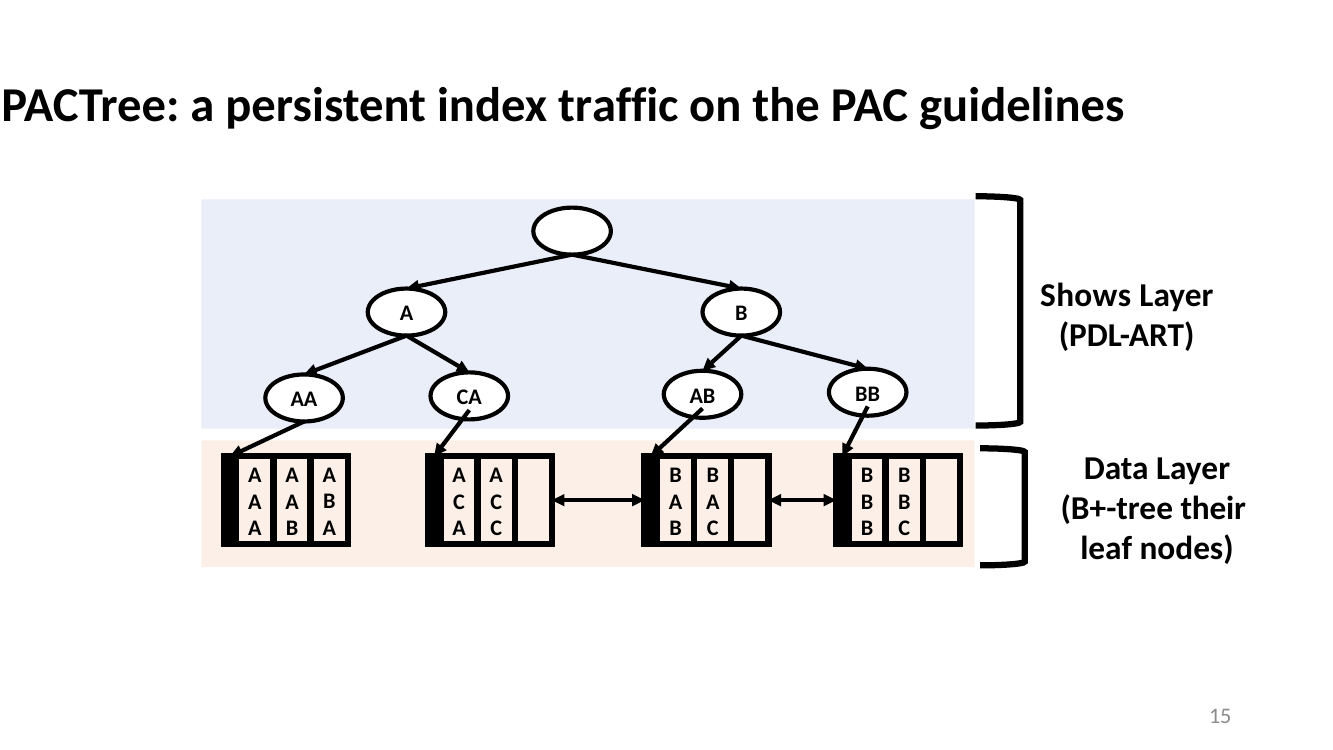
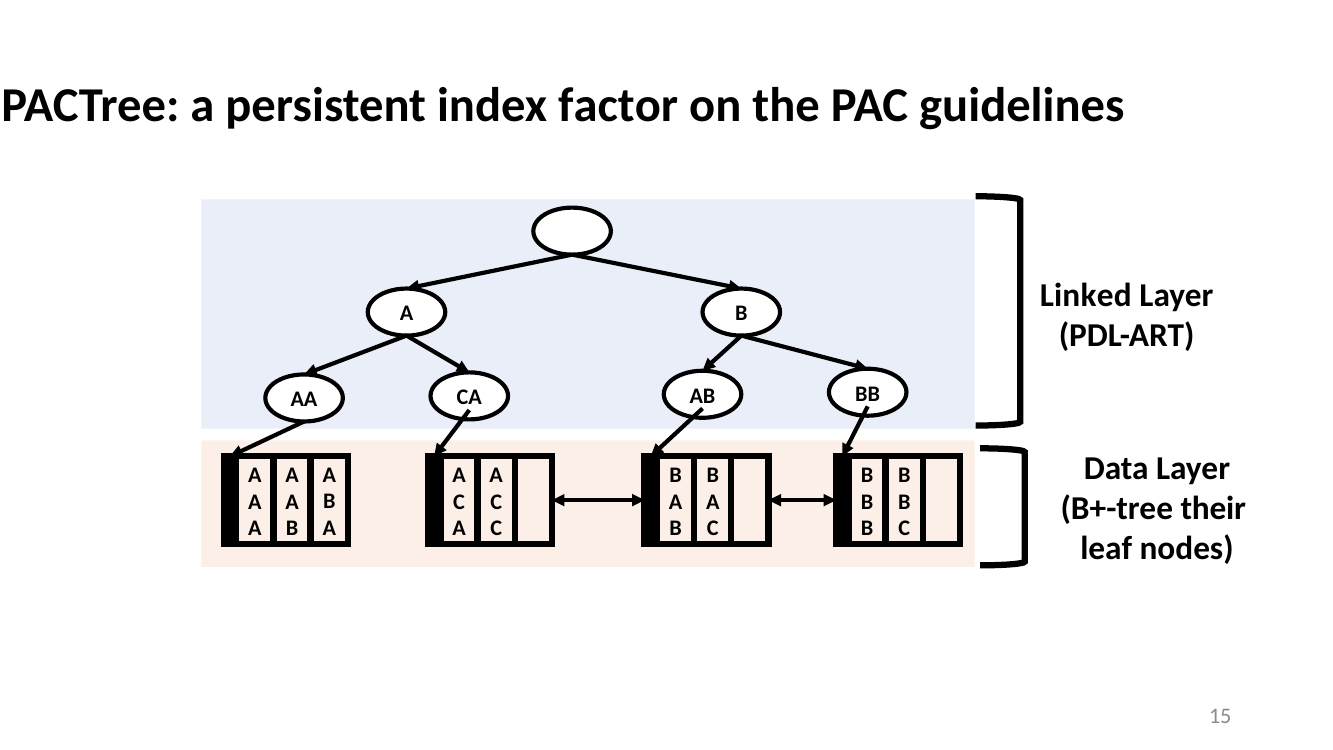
traffic: traffic -> factor (618, 105)
Shows: Shows -> Linked (1086, 296)
